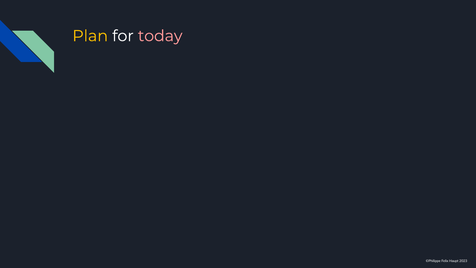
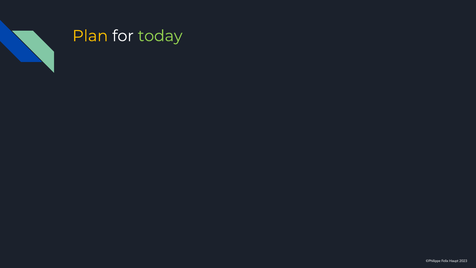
today colour: pink -> light green (160, 36)
